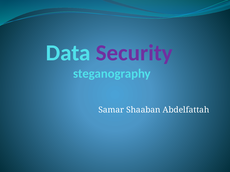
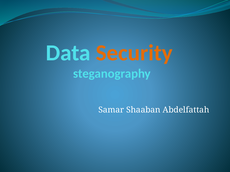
Security colour: purple -> orange (134, 53)
